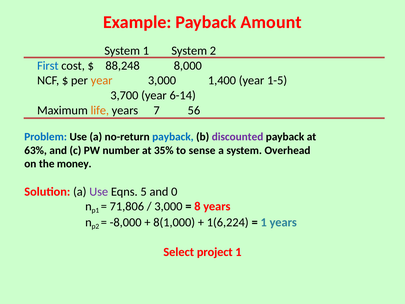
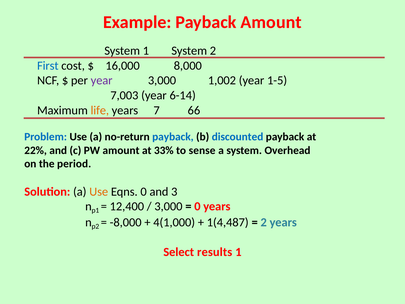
88,248: 88,248 -> 16,000 (123, 66)
year colour: orange -> purple (102, 81)
1,400: 1,400 -> 1,002 (222, 81)
3,700: 3,700 -> 7,003 (124, 95)
56: 56 -> 66 (194, 110)
discounted colour: purple -> blue (238, 137)
63%: 63% -> 22% (36, 150)
PW number: number -> amount (121, 150)
35%: 35% -> 33% (164, 150)
money: money -> period (74, 164)
Use colour: purple -> orange (99, 191)
Eqns 5: 5 -> 0 (144, 191)
0: 0 -> 3 (174, 191)
71,806: 71,806 -> 12,400 (127, 206)
8: 8 -> 0 (197, 206)
8(1,000: 8(1,000 -> 4(1,000 (174, 222)
1(6,224: 1(6,224 -> 1(4,487 (228, 222)
1: 1 -> 2 (264, 222)
project: project -> results (215, 252)
